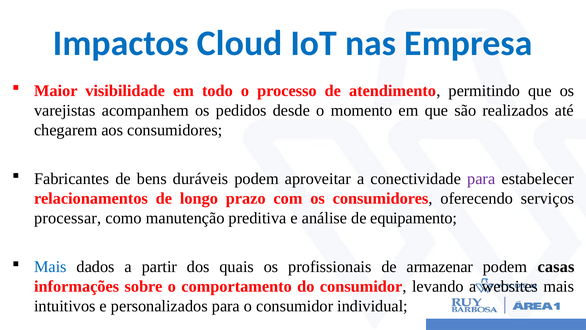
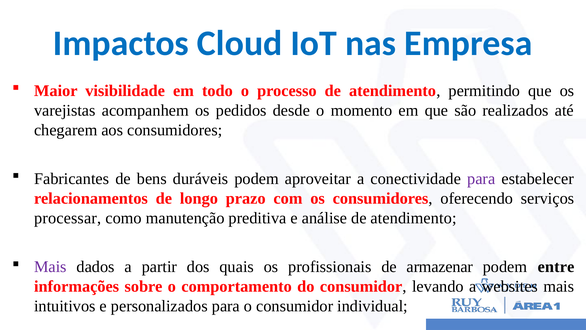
análise de equipamento: equipamento -> atendimento (414, 218)
Mais colour: blue -> purple (50, 267)
casas: casas -> entre (556, 267)
